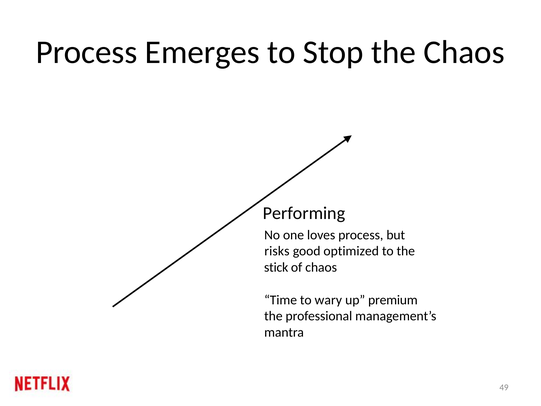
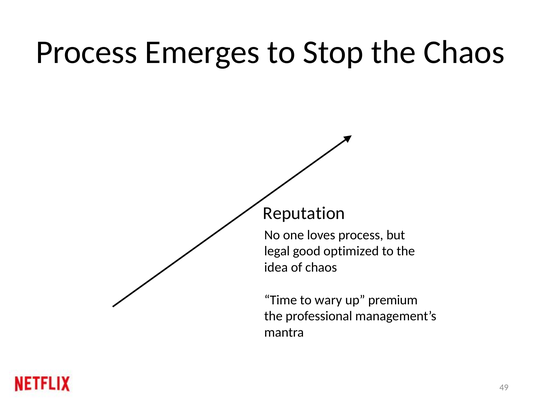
Performing: Performing -> Reputation (304, 213)
risks: risks -> legal (277, 251)
stick: stick -> idea (276, 267)
